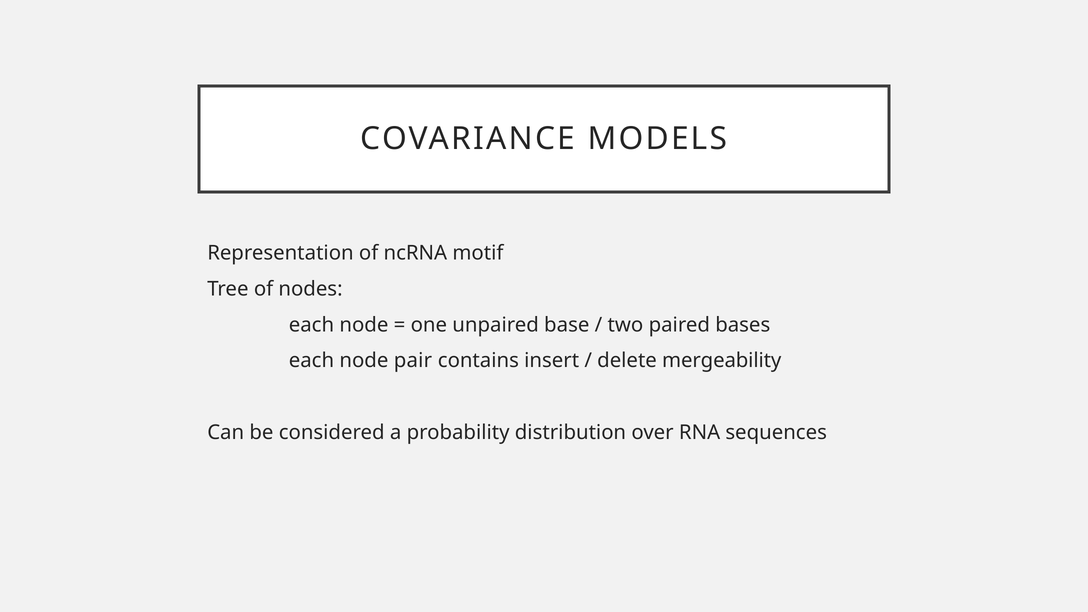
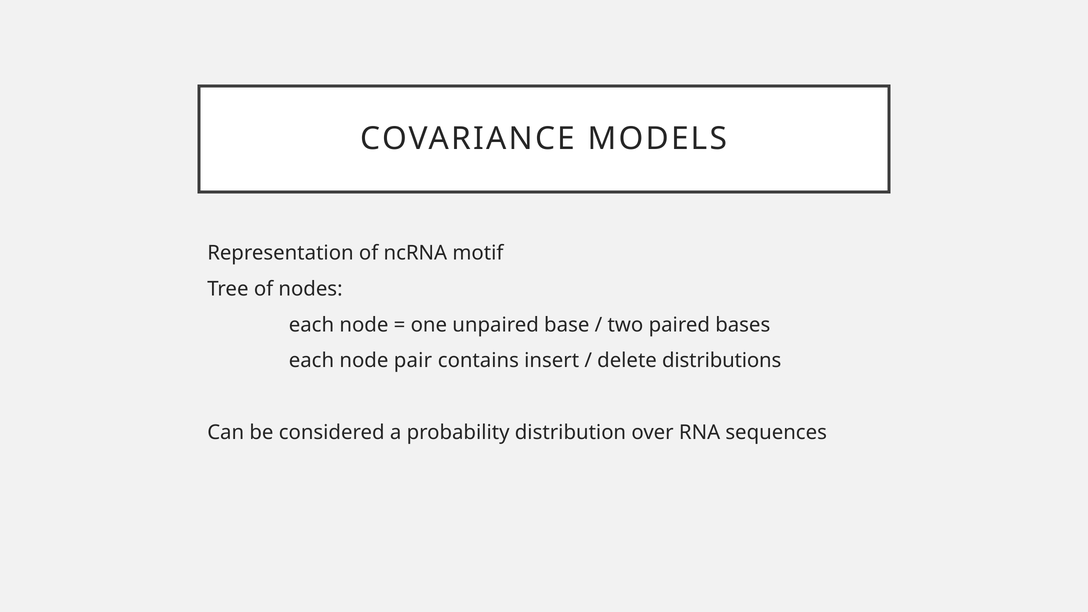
mergeability: mergeability -> distributions (722, 361)
